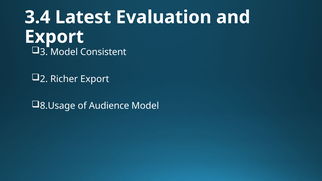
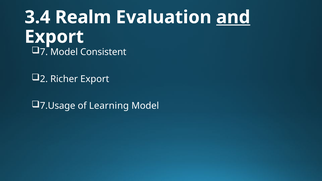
Latest: Latest -> Realm (83, 17)
and underline: none -> present (233, 17)
3: 3 -> 7 (44, 52)
8.Usage: 8.Usage -> 7.Usage (58, 106)
Audience: Audience -> Learning (109, 106)
